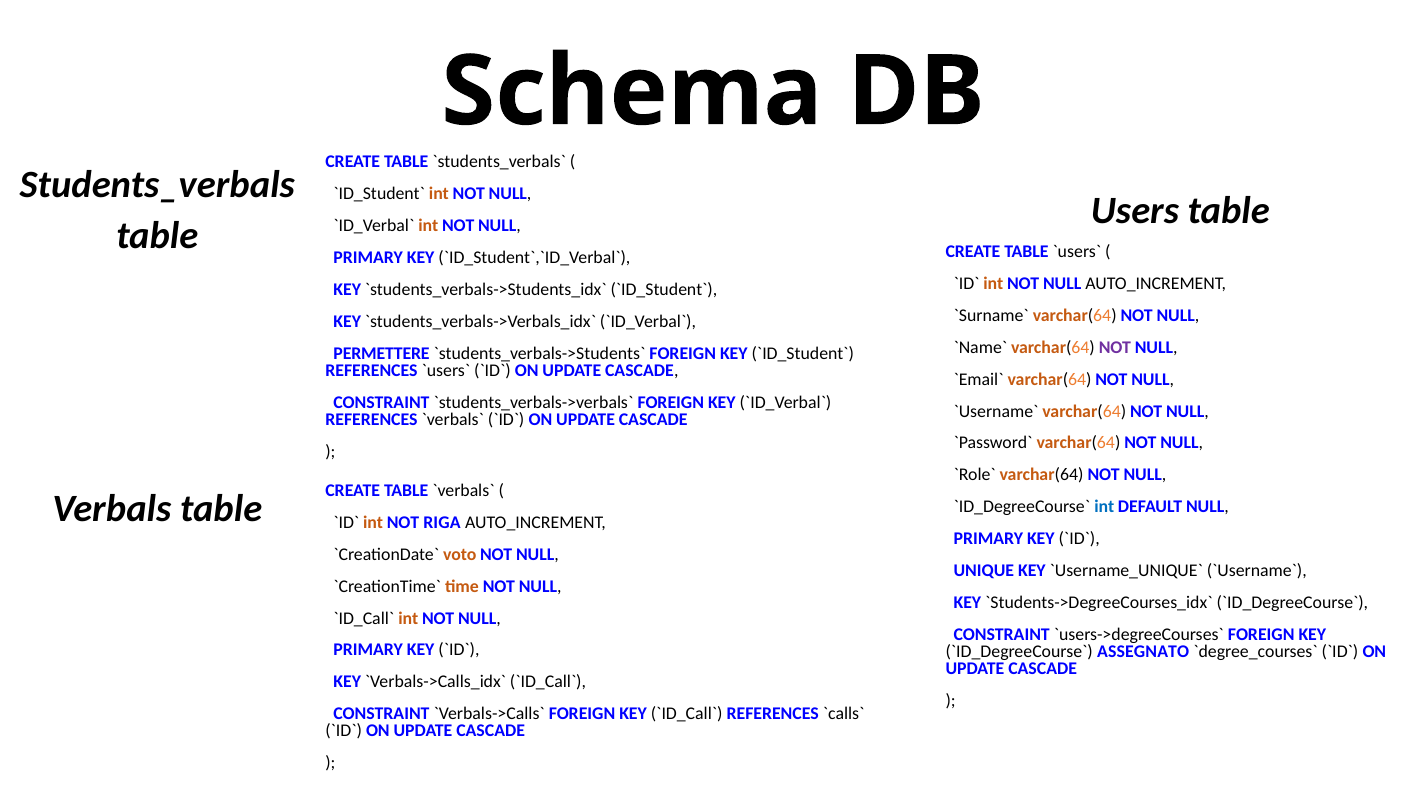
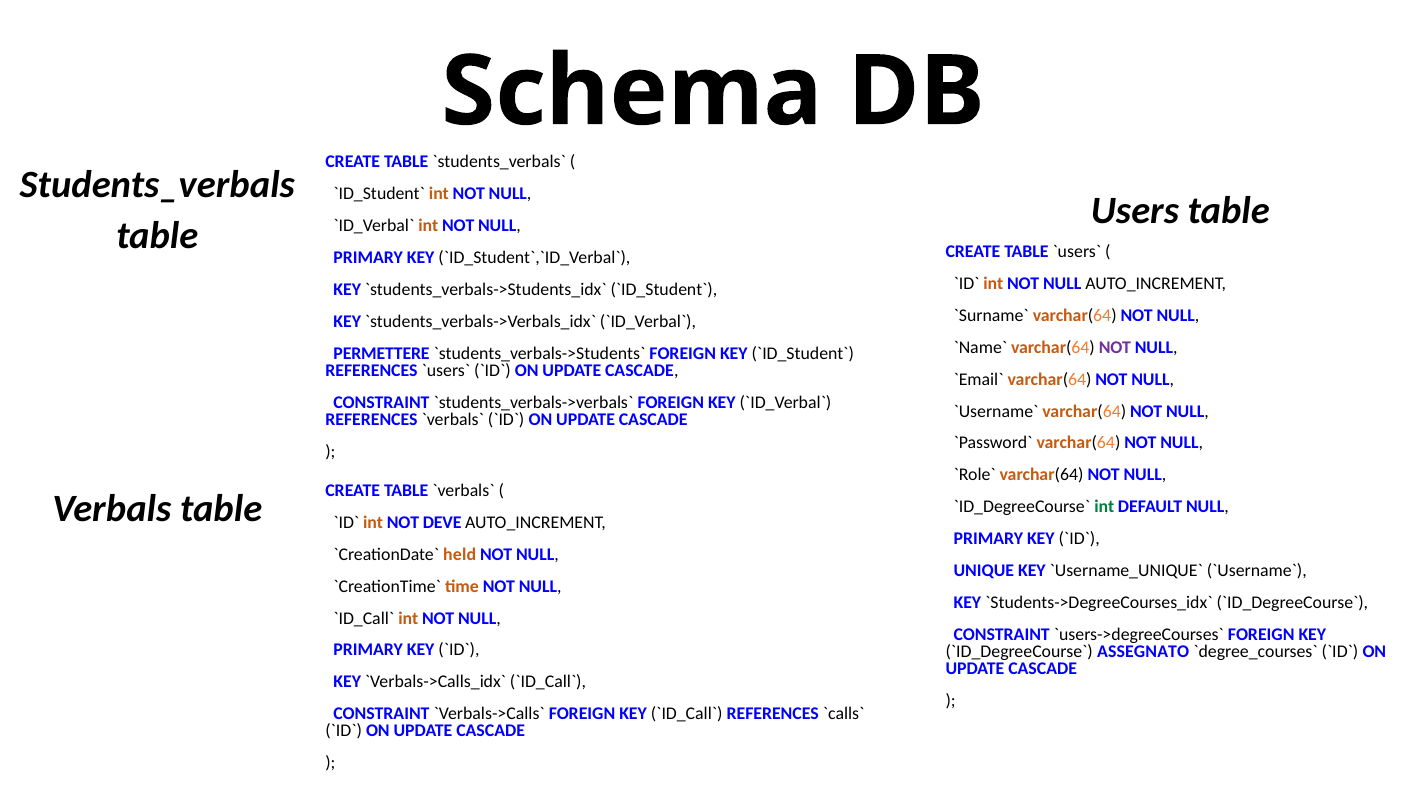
int colour: blue -> green (1104, 507)
RIGA: RIGA -> DEVE (442, 522)
voto: voto -> held (460, 554)
